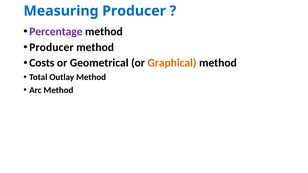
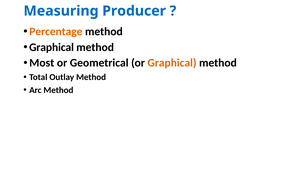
Percentage colour: purple -> orange (56, 32)
Producer: Producer -> Graphical (52, 47)
Costs: Costs -> Most (42, 63)
